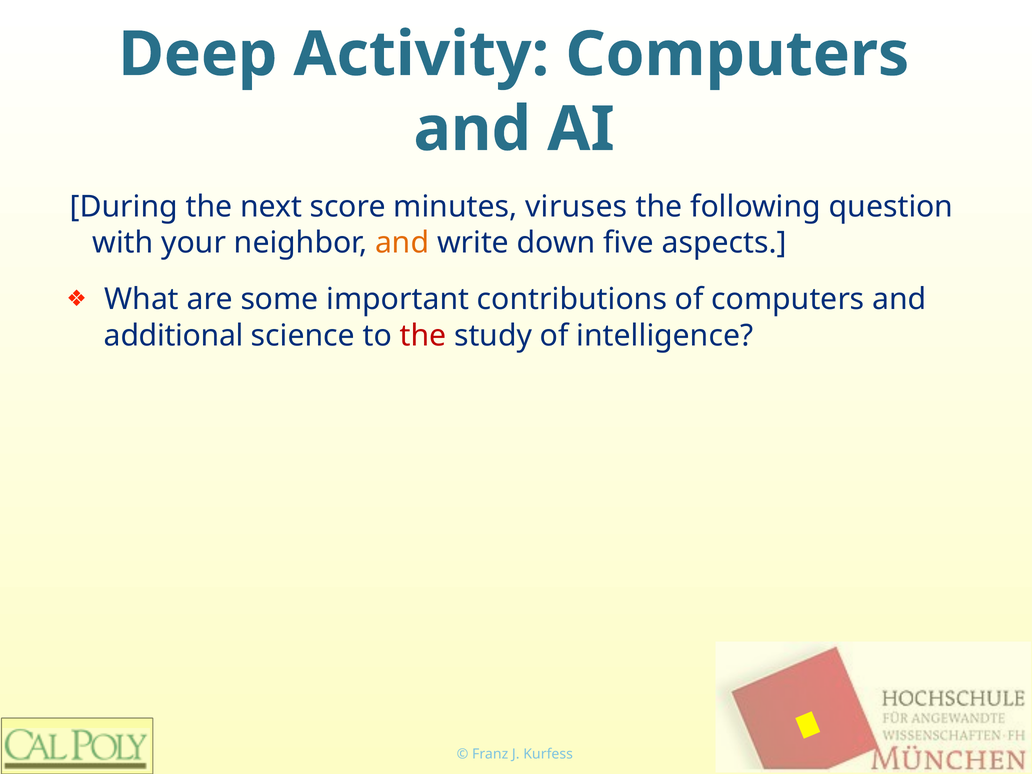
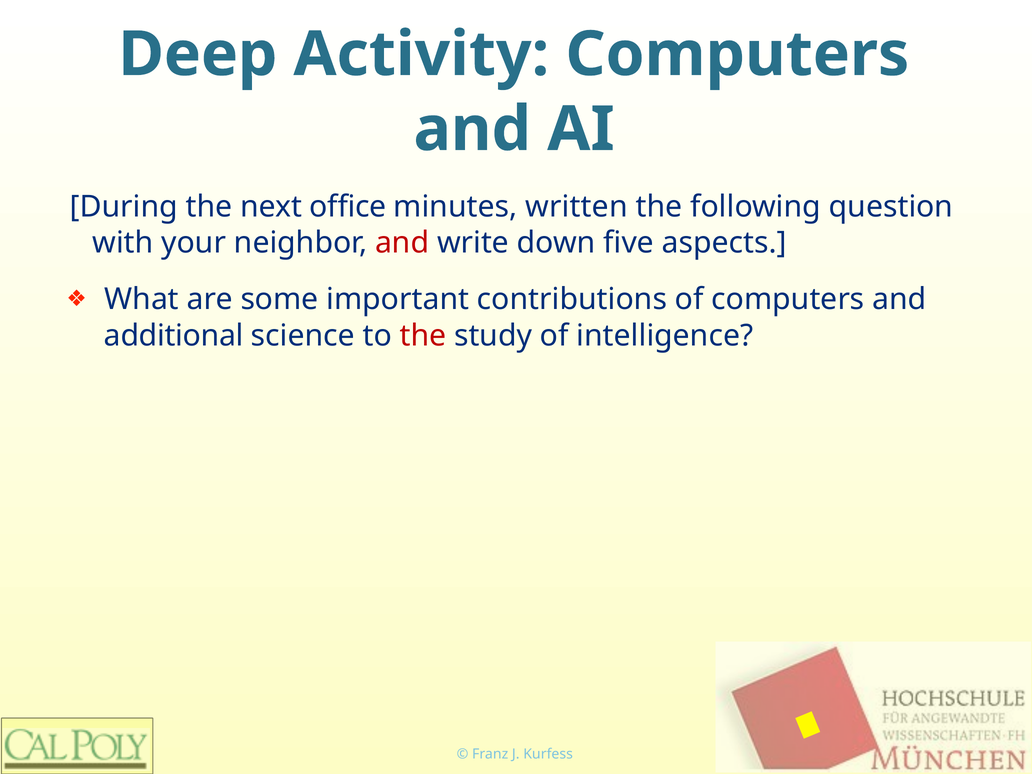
score: score -> office (348, 207)
viruses: viruses -> written (576, 207)
and colour: orange -> red (402, 243)
